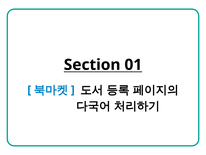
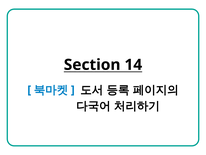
01: 01 -> 14 (133, 65)
